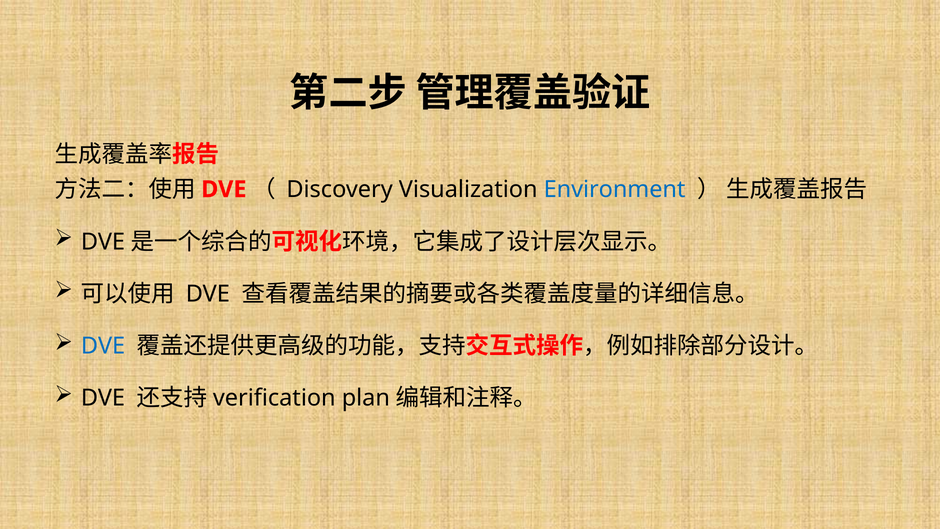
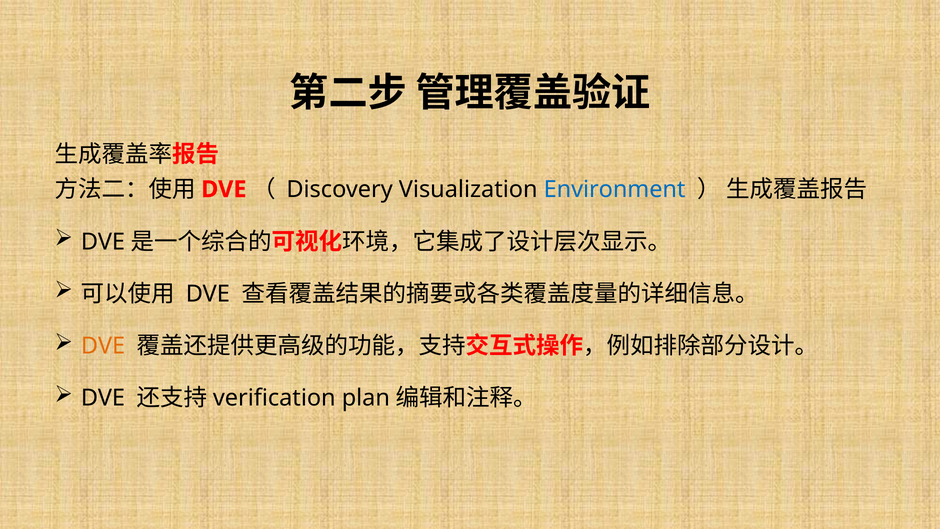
DVE colour: blue -> orange (103, 346)
